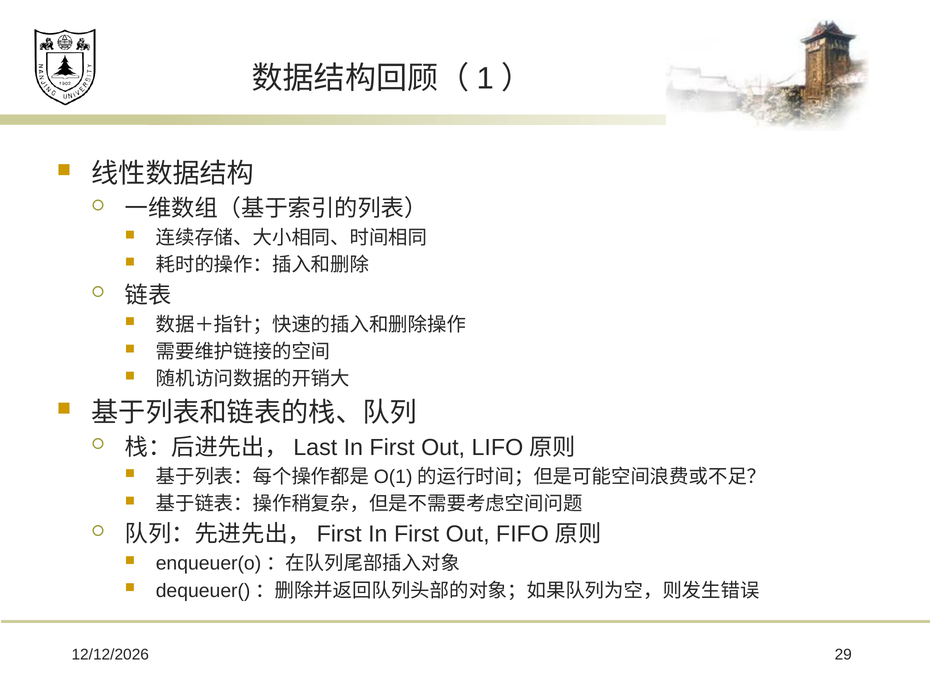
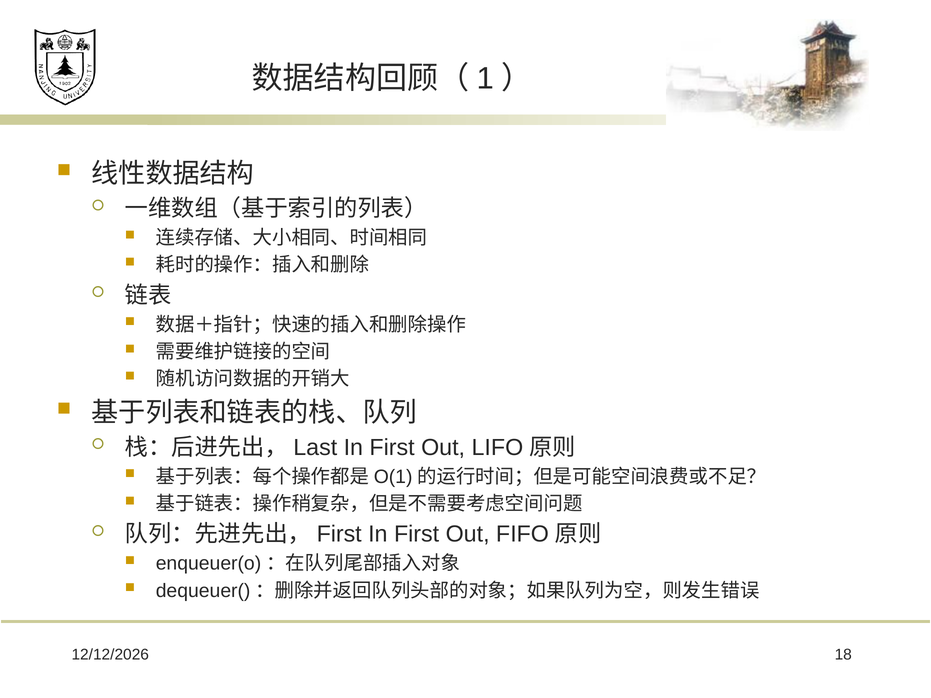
29: 29 -> 18 (843, 655)
